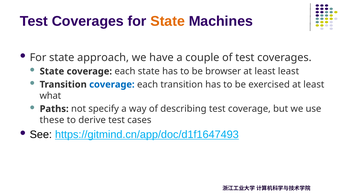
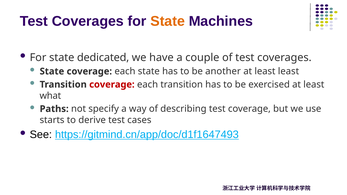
approach: approach -> dedicated (103, 57)
browser: browser -> another (223, 71)
coverage colour: blue -> red (112, 85)
these: these -> starts (52, 120)
